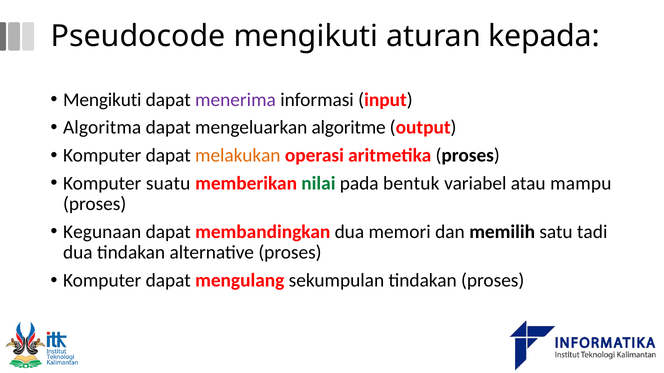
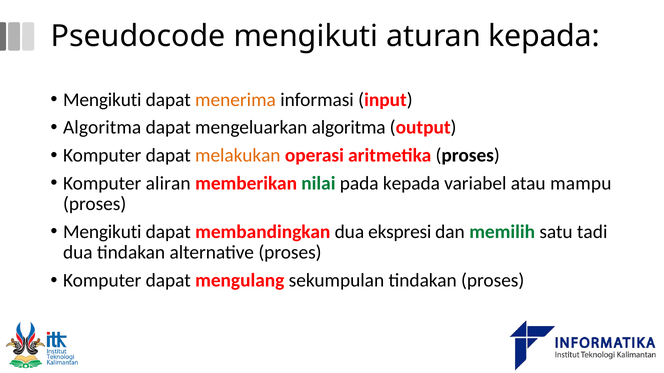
menerima colour: purple -> orange (235, 100)
mengeluarkan algoritme: algoritme -> algoritma (349, 128)
suatu: suatu -> aliran (168, 183)
pada bentuk: bentuk -> kepada (411, 183)
Kegunaan: Kegunaan -> Mengikuti (102, 232)
memori: memori -> ekspresi (400, 232)
memilih colour: black -> green (502, 232)
